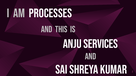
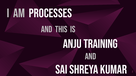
services: services -> training (101, 44)
